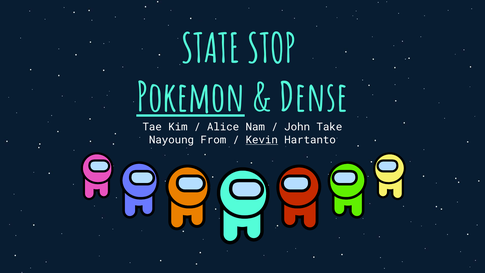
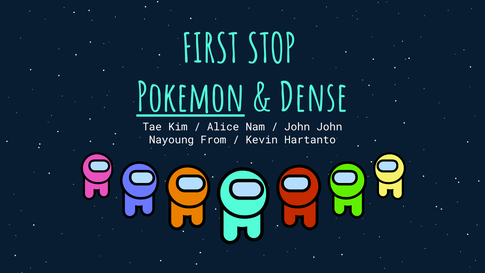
STATE: STATE -> FIRST (210, 49)
Take: Take -> John (329, 127)
Kevin underline: present -> none (262, 140)
